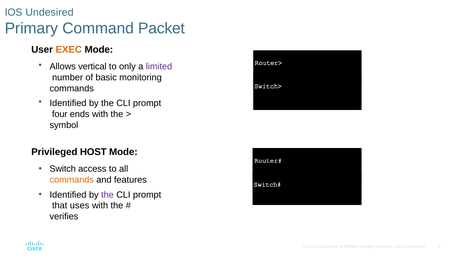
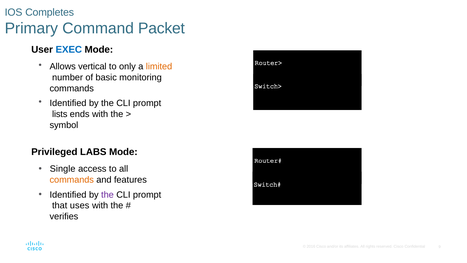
Undesired: Undesired -> Completes (50, 13)
EXEC colour: orange -> blue (69, 49)
limited colour: purple -> orange (159, 66)
four: four -> lists (60, 114)
HOST: HOST -> LABS (93, 152)
Switch: Switch -> Single (63, 169)
